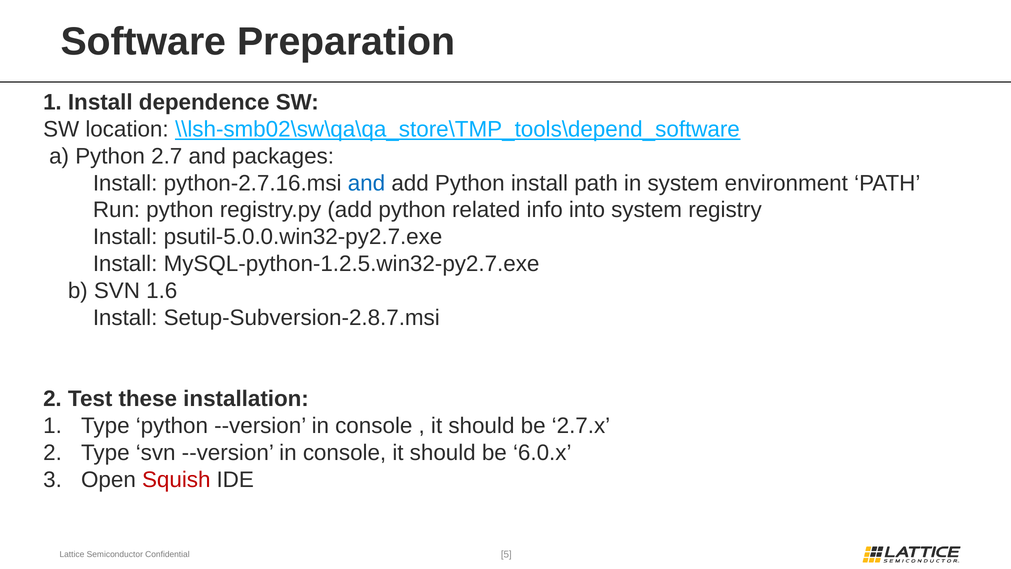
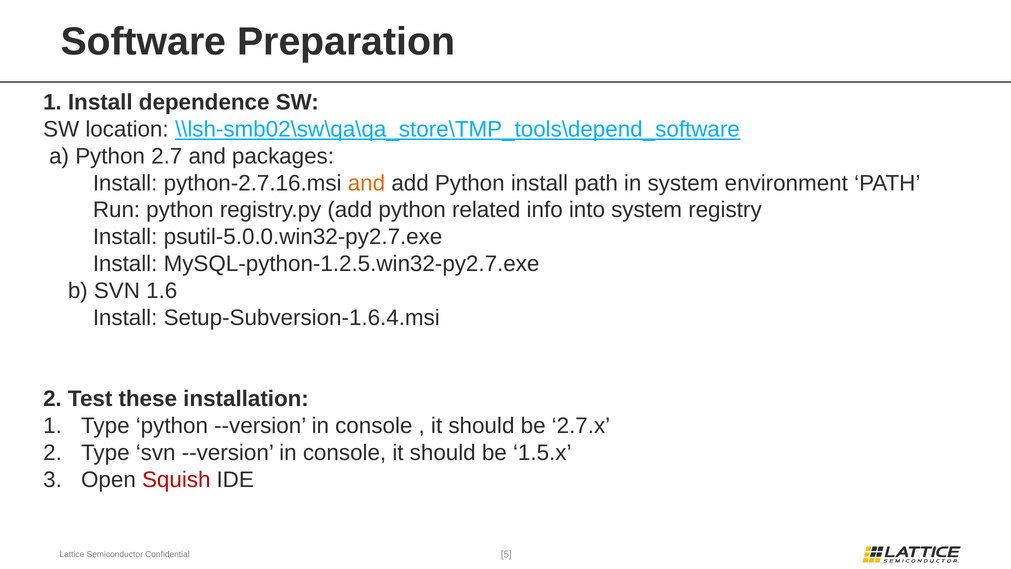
and colour: blue -> orange (366, 183)
Setup-Subversion-2.8.7.msi: Setup-Subversion-2.8.7.msi -> Setup-Subversion-1.6.4.msi (302, 318)
6.0.x: 6.0.x -> 1.5.x (542, 452)
